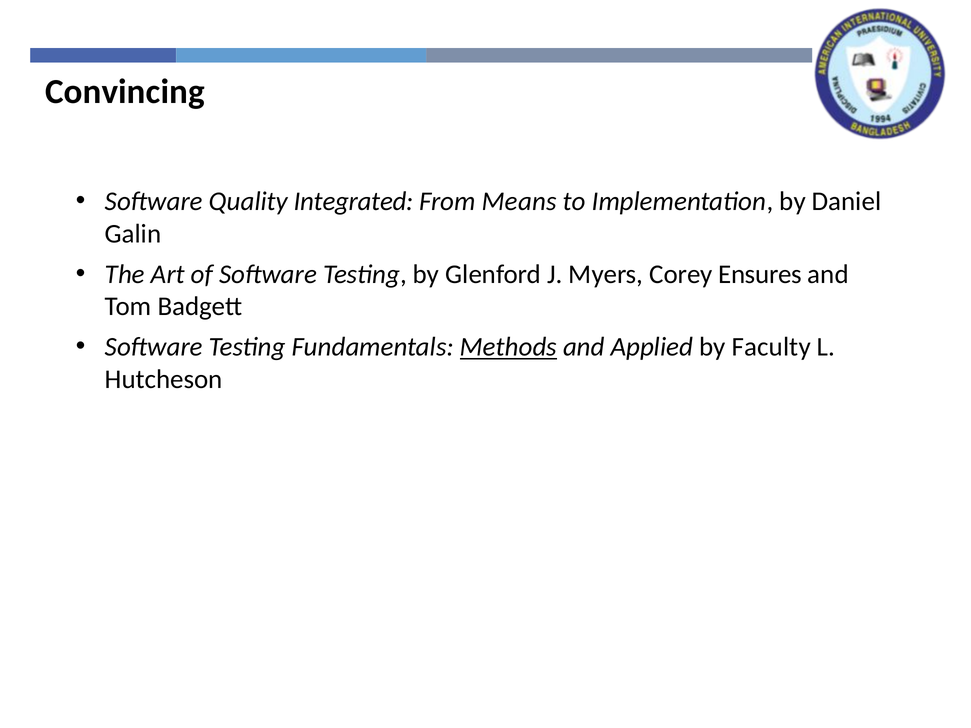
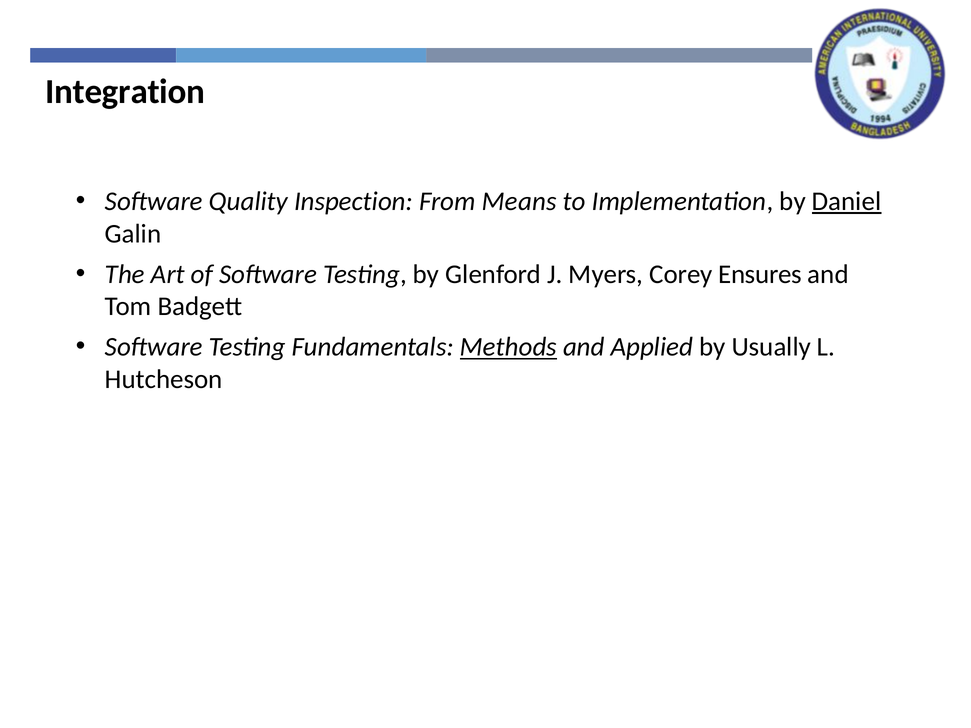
Convincing: Convincing -> Integration (125, 92)
Integrated: Integrated -> Inspection (354, 201)
Daniel underline: none -> present (847, 201)
Faculty: Faculty -> Usually (771, 347)
